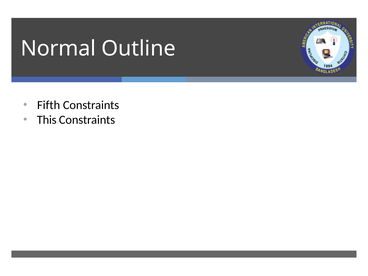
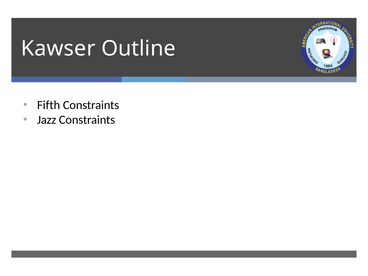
Normal: Normal -> Kawser (58, 49)
This: This -> Jazz (47, 120)
